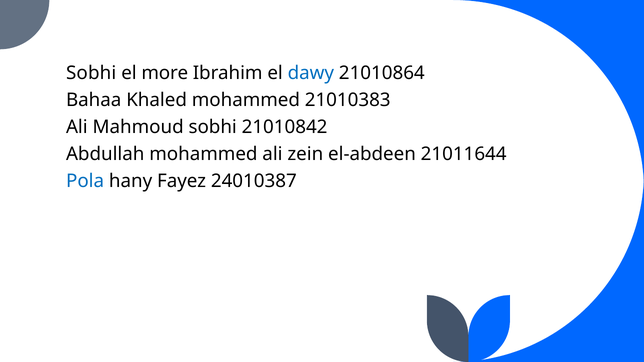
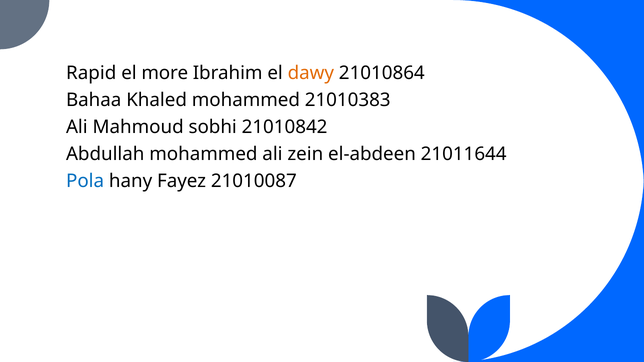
Sobhi: Sobhi -> Rapid (91, 73)
dawy colour: blue -> orange (311, 73)
24010387: 24010387 -> 21010087 (254, 181)
